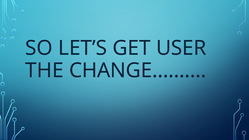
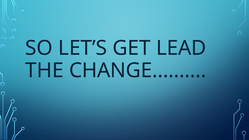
USER: USER -> LEAD (181, 48)
